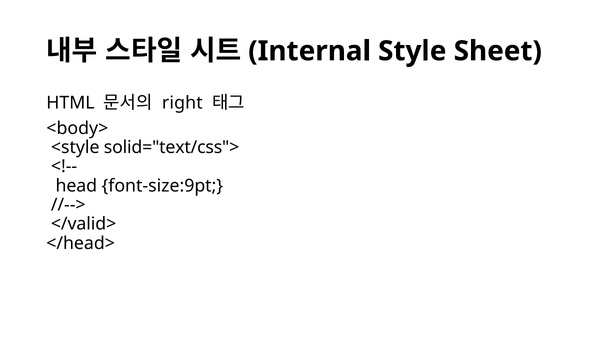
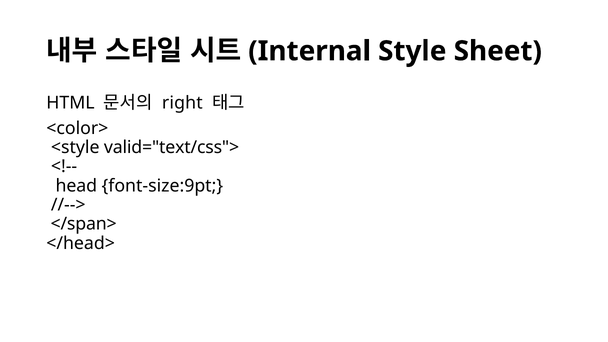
<body>: <body> -> <color> (77, 128)
solid="text/css">: solid="text/css"> -> valid="text/css"> (172, 147)
</valid>: </valid> -> </span> (84, 224)
